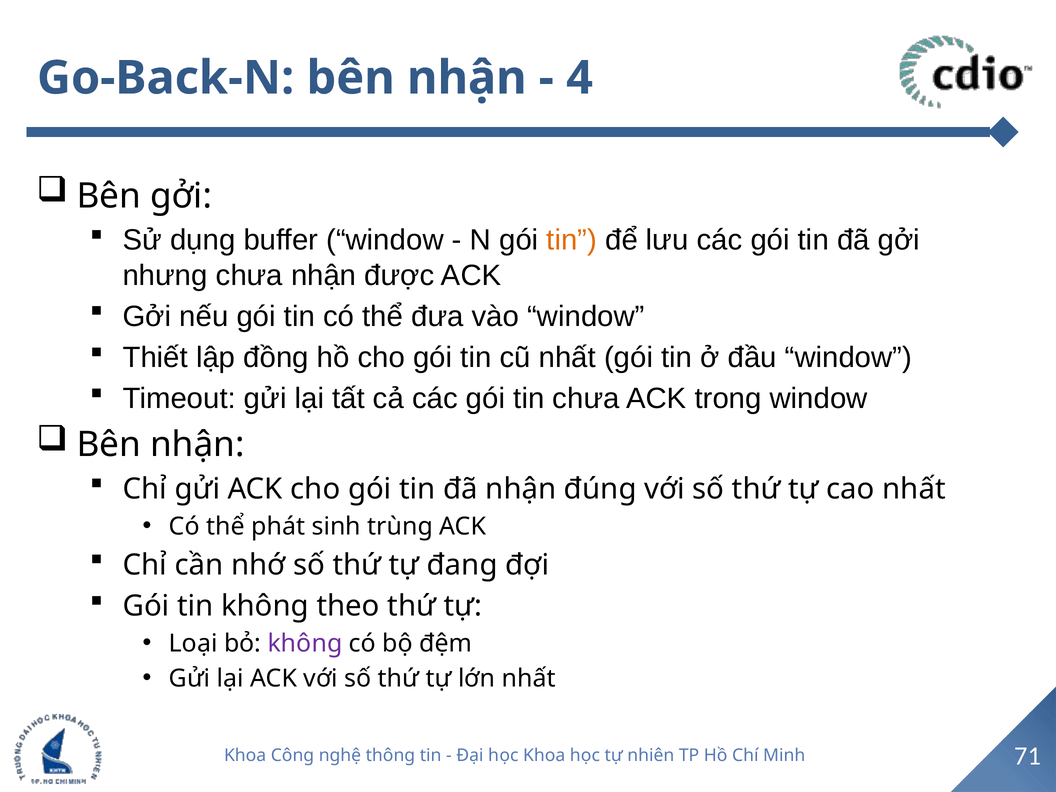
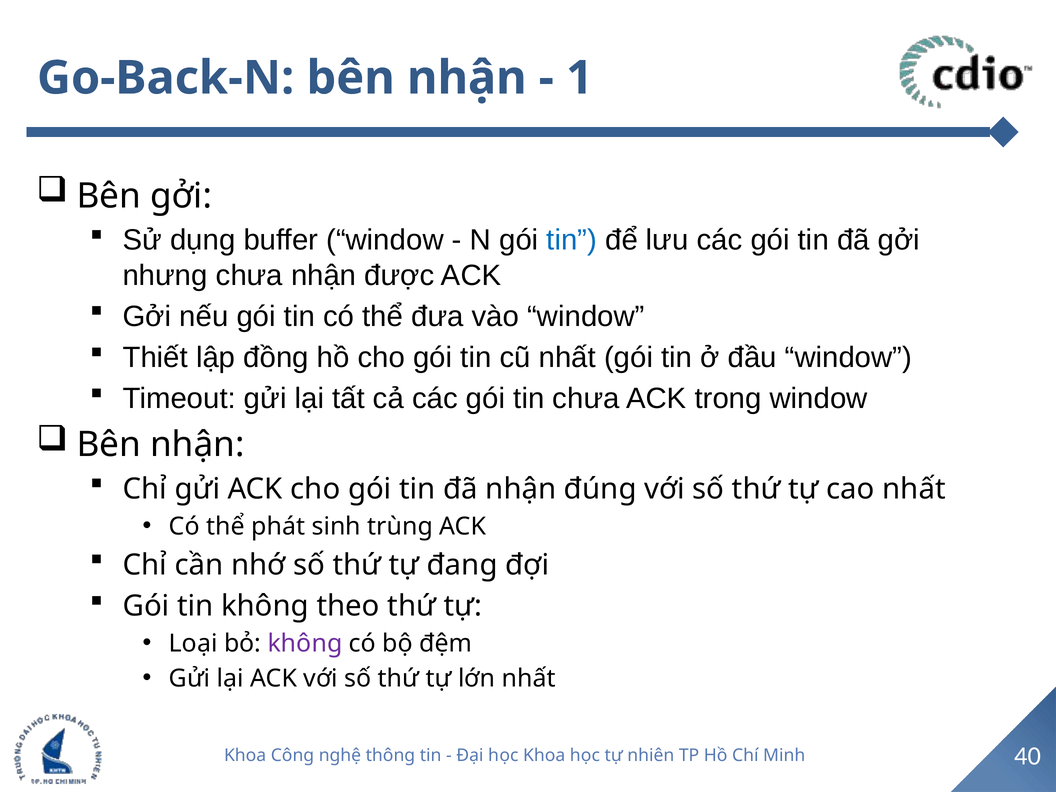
4: 4 -> 1 (580, 78)
tin colour: orange -> blue (572, 240)
71: 71 -> 40 (1028, 756)
